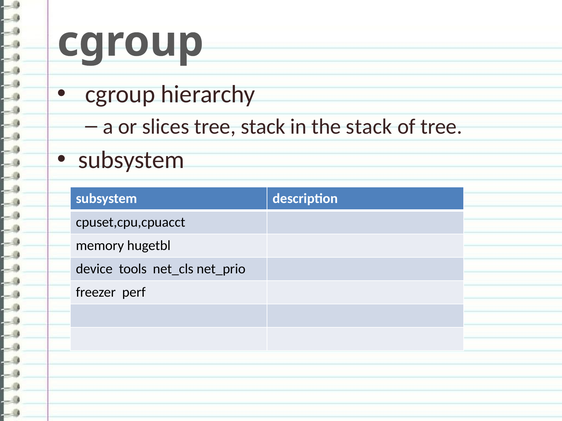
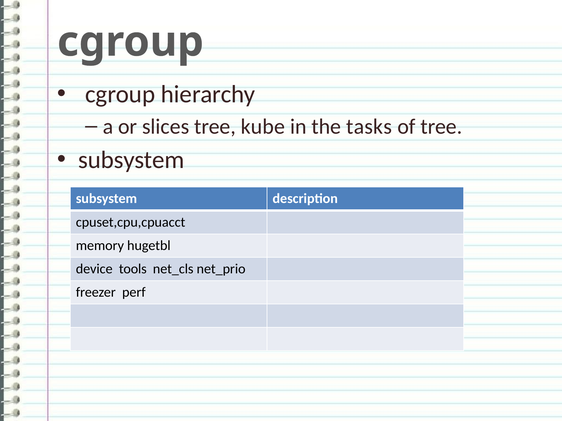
tree stack: stack -> kube (263, 127)
the stack: stack -> tasks (369, 127)
